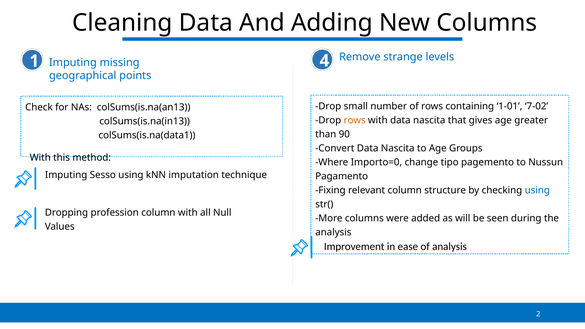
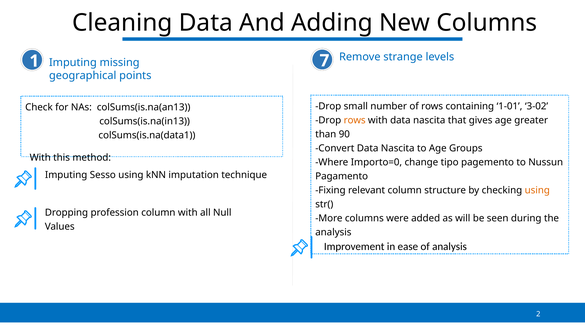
4: 4 -> 7 (324, 61)
7-02: 7-02 -> 3-02 (537, 106)
using colour: blue -> orange (537, 190)
